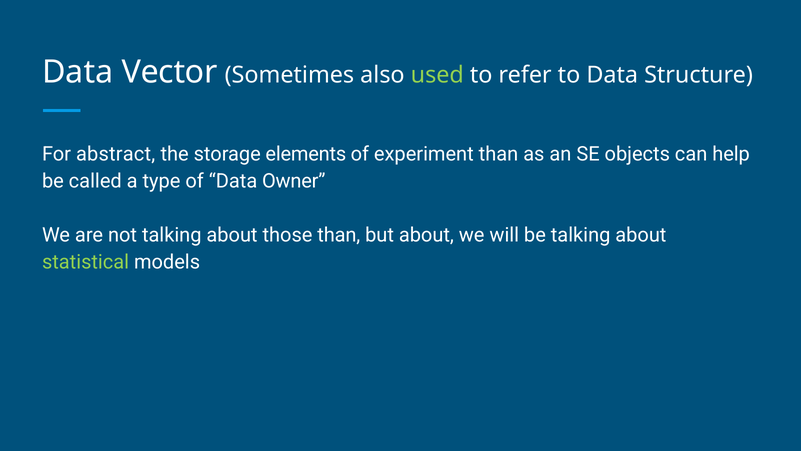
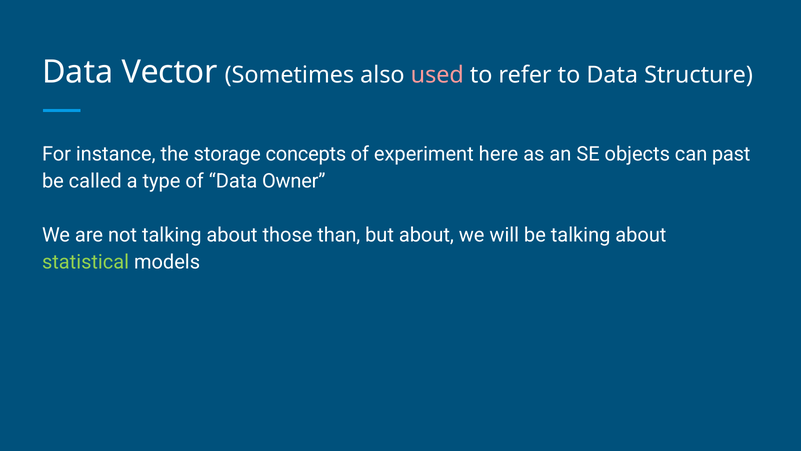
used colour: light green -> pink (437, 75)
abstract: abstract -> instance (116, 154)
elements: elements -> concepts (306, 154)
experiment than: than -> here (498, 154)
help: help -> past (731, 154)
